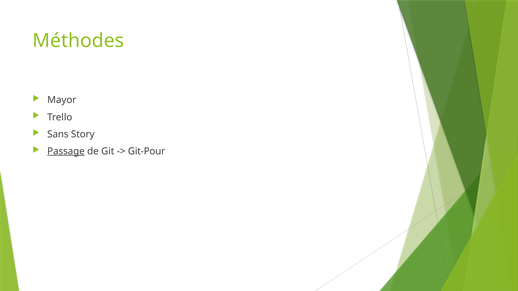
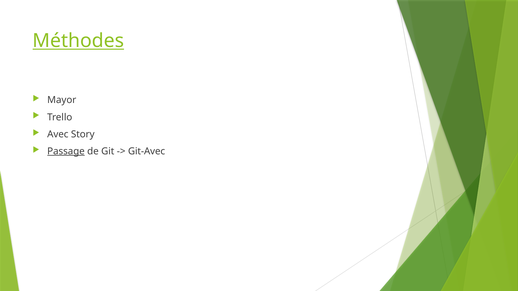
Méthodes underline: none -> present (78, 41)
Sans: Sans -> Avec (58, 134)
Git-Pour: Git-Pour -> Git-Avec (147, 151)
